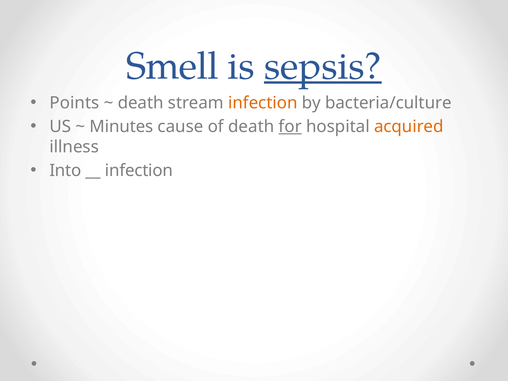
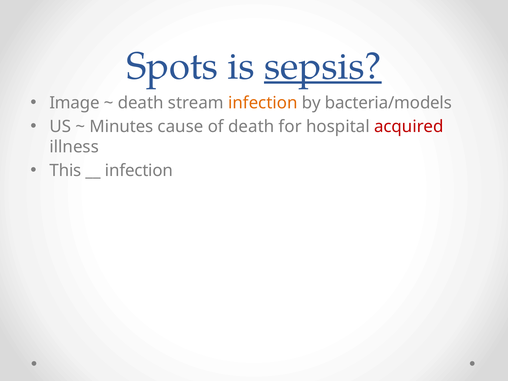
Smell: Smell -> Spots (172, 66)
Points: Points -> Image (75, 103)
bacteria/culture: bacteria/culture -> bacteria/models (388, 103)
for underline: present -> none (290, 126)
acquired colour: orange -> red (409, 126)
Into: Into -> This (65, 171)
